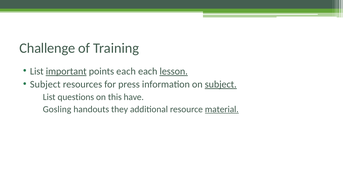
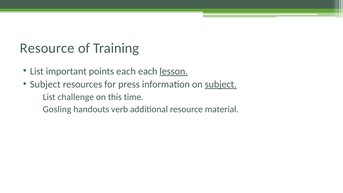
Challenge: Challenge -> Resource (47, 48)
important underline: present -> none (66, 71)
questions: questions -> challenge (76, 97)
have: have -> time (134, 97)
they: they -> verb (120, 109)
material underline: present -> none (222, 109)
